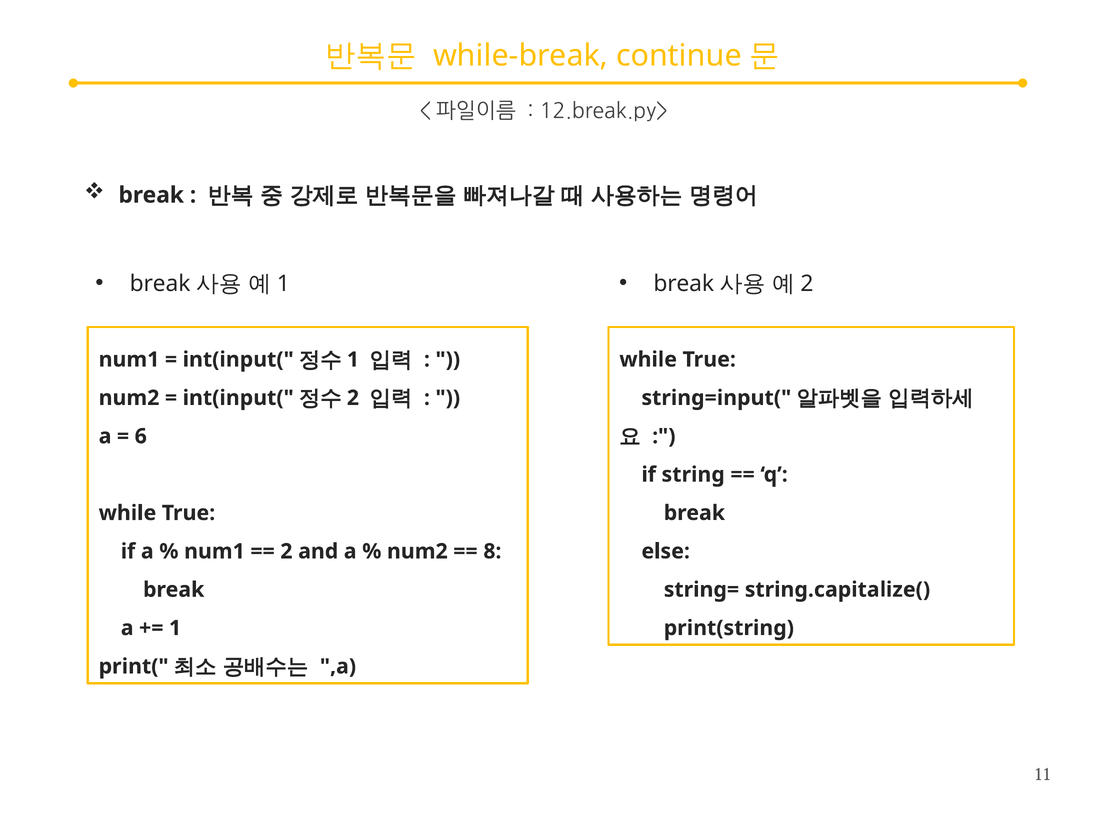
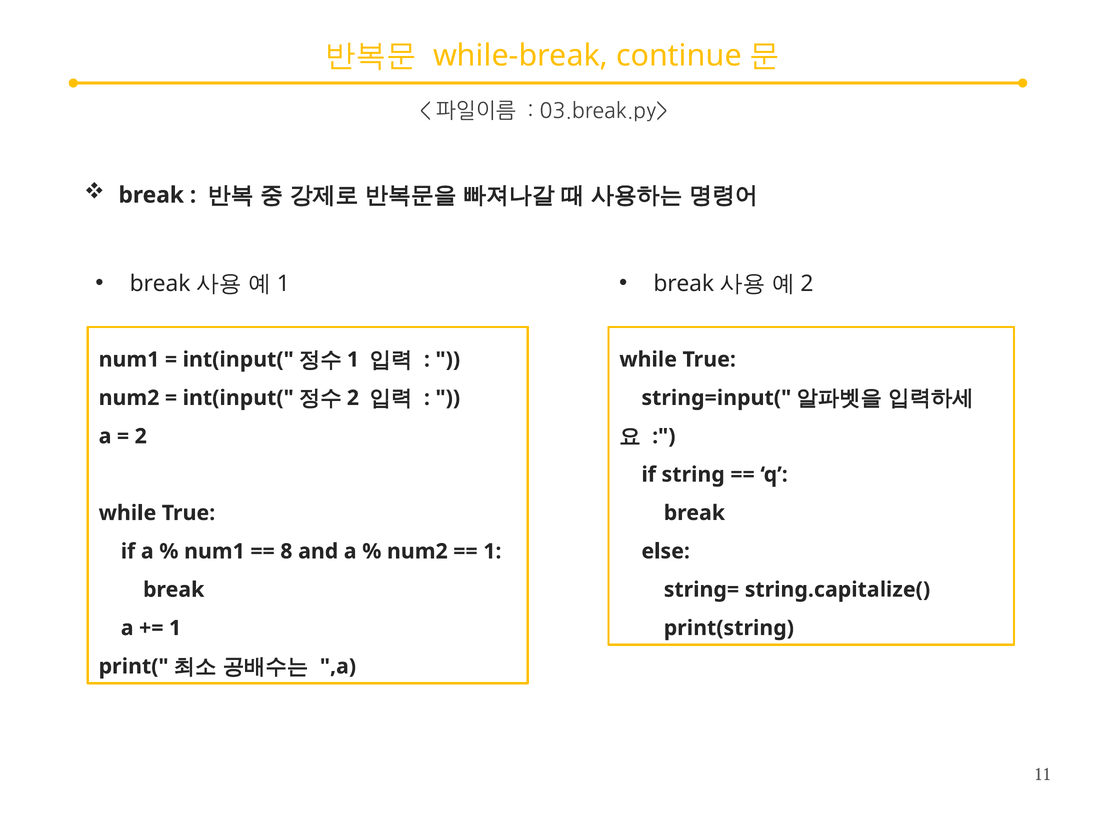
12.break.py>: 12.break.py> -> 03.break.py> (604, 111)
6: 6 -> 2 (141, 436)
2: 2 -> 8 (286, 551)
8: 8 -> 1 (492, 551)
